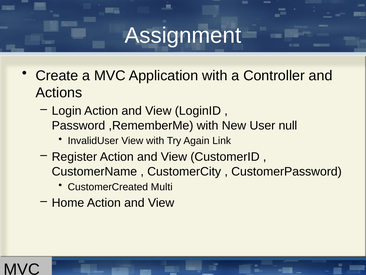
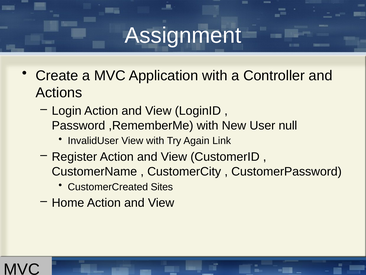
Multi: Multi -> Sites (162, 187)
